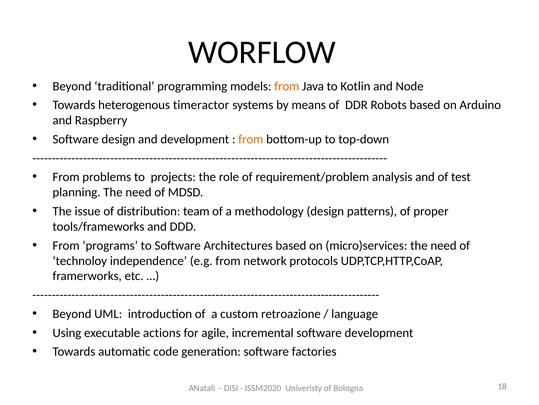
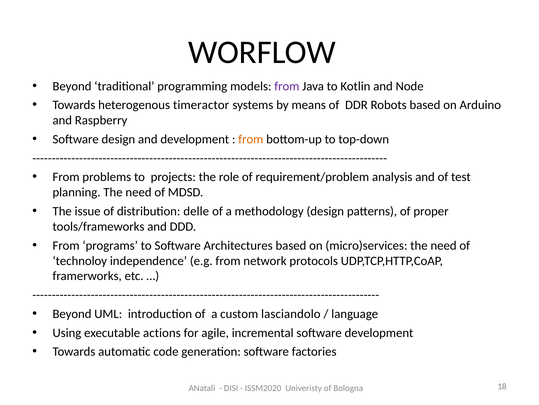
from colour: orange -> purple (287, 86)
team: team -> delle (196, 211)
retroazione: retroazione -> lasciandolo (291, 313)
